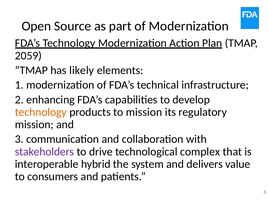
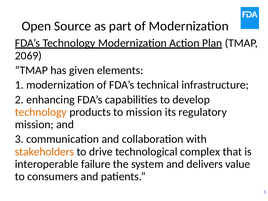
2059: 2059 -> 2069 (28, 56)
likely: likely -> given (82, 70)
stakeholders colour: purple -> orange (45, 152)
hybrid: hybrid -> failure (96, 164)
